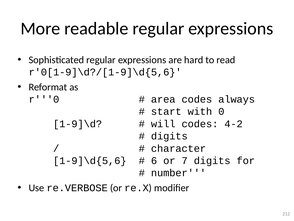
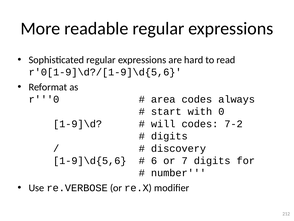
4-2: 4-2 -> 7-2 (234, 124)
character: character -> discovery (178, 148)
